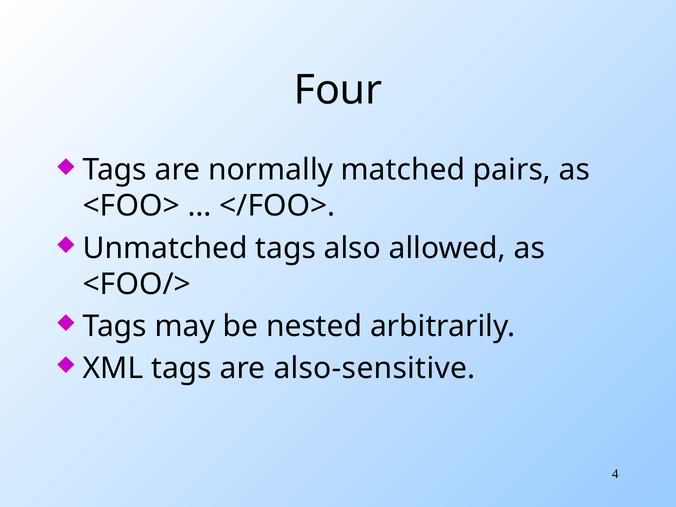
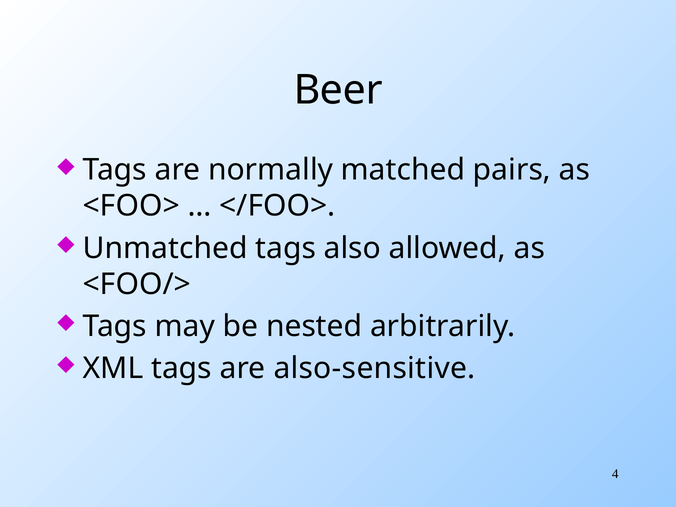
Four: Four -> Beer (338, 90)
